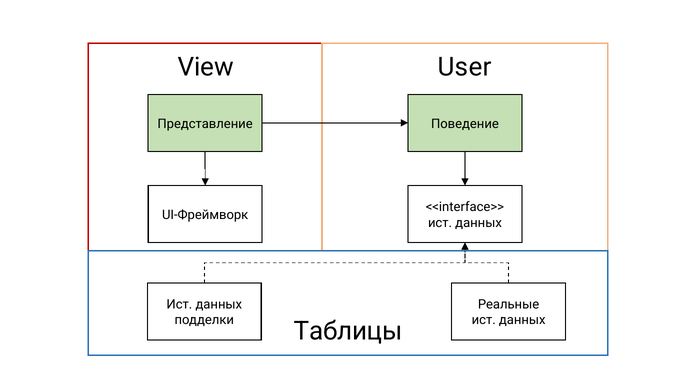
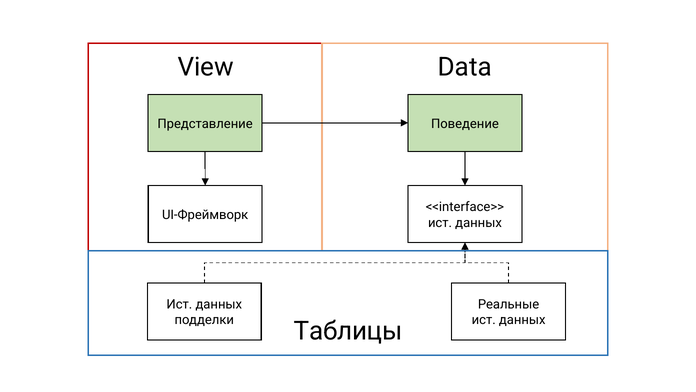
User: User -> Data (465, 67)
